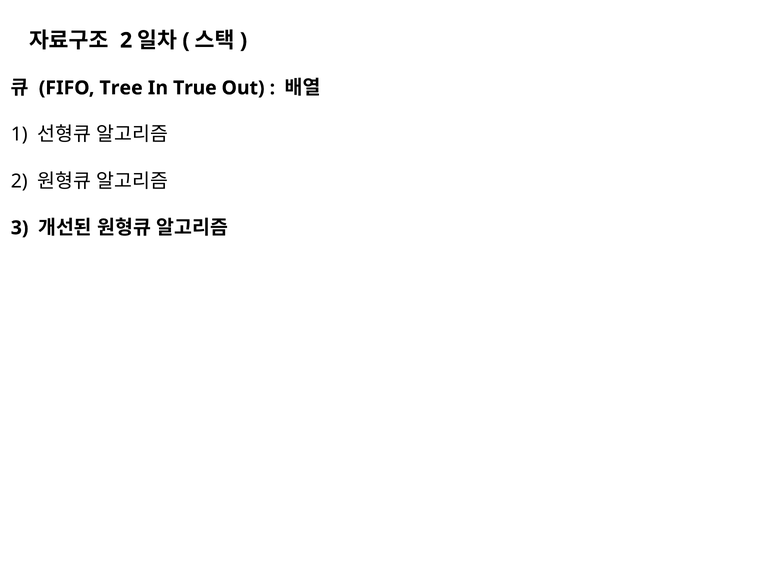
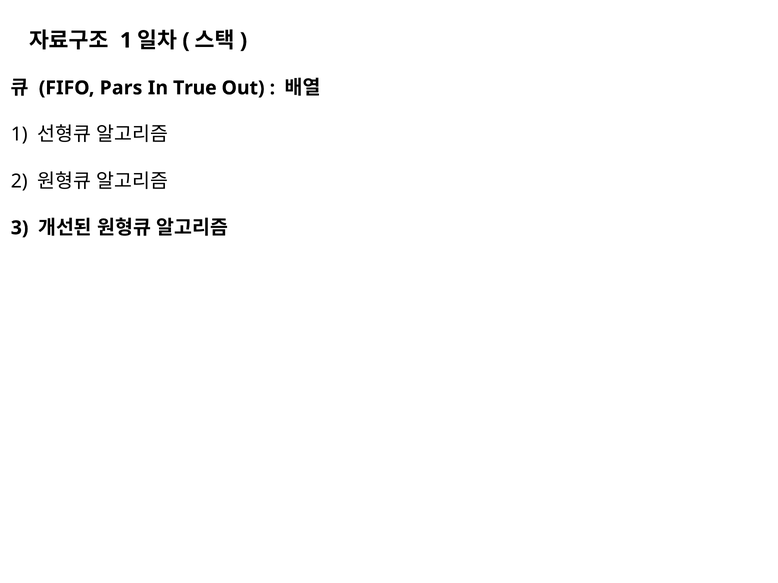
2: 2 -> 1 (126, 40)
Tree: Tree -> Pars (121, 88)
